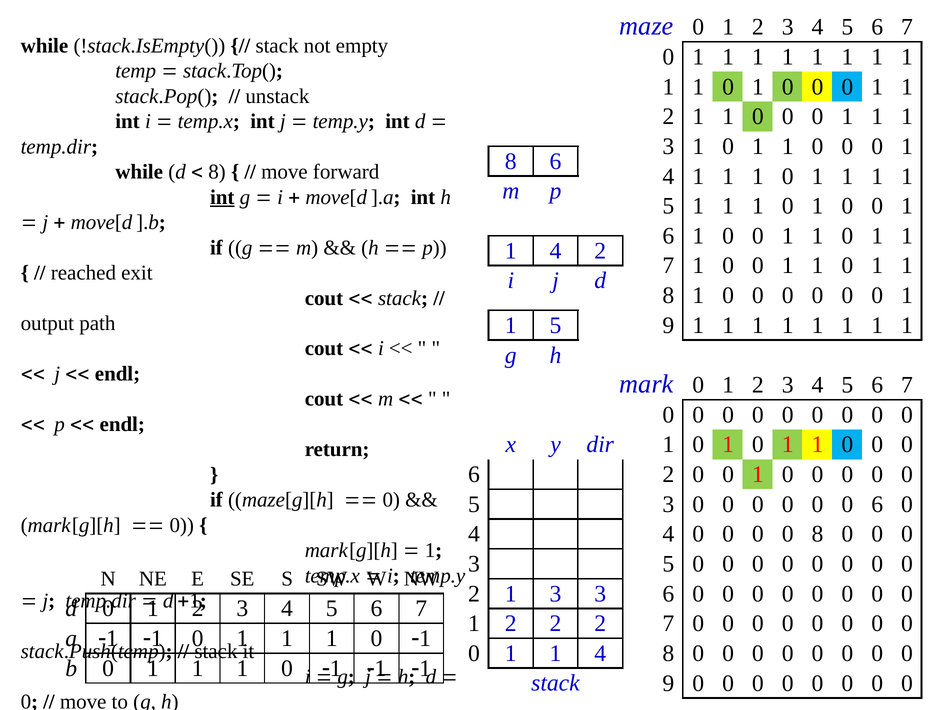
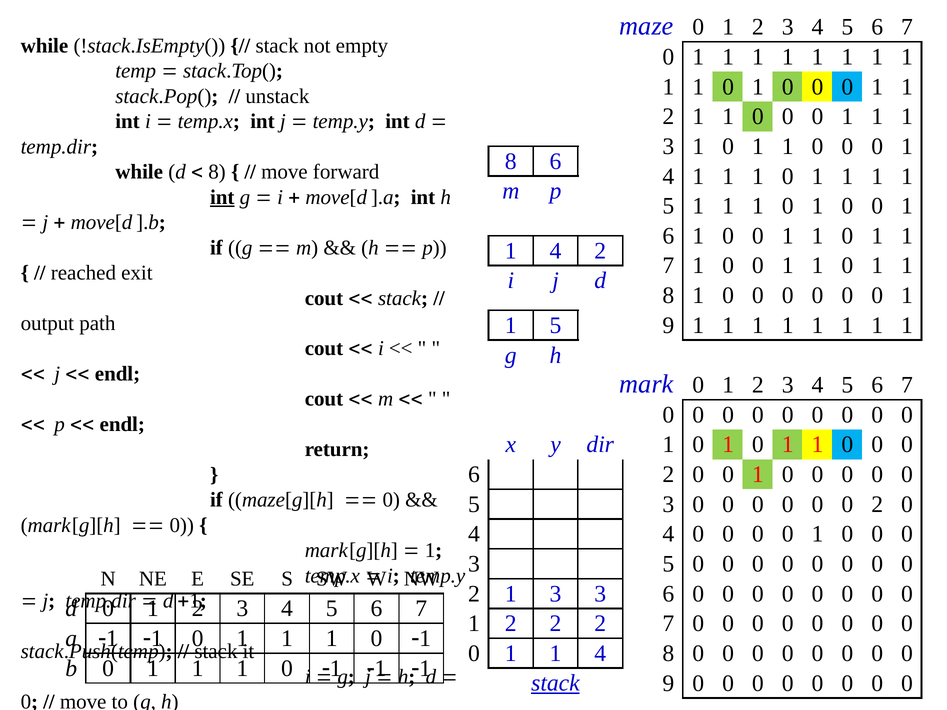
6: 6 -> 2 (877, 504)
8: 8 -> 1 (818, 534)
stack underline: none -> present (555, 683)
